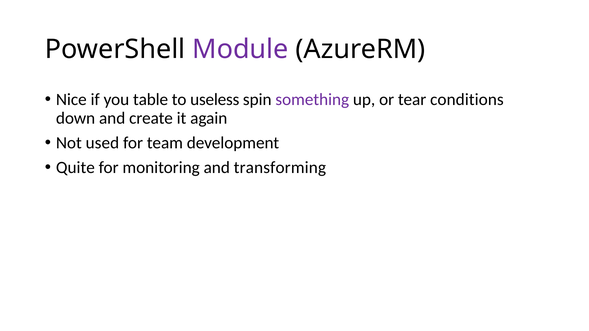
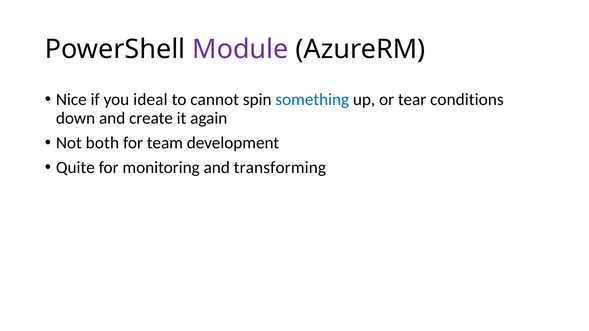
table: table -> ideal (150, 100)
useless: useless -> cannot (215, 100)
something colour: purple -> blue (312, 100)
used: used -> both (102, 143)
